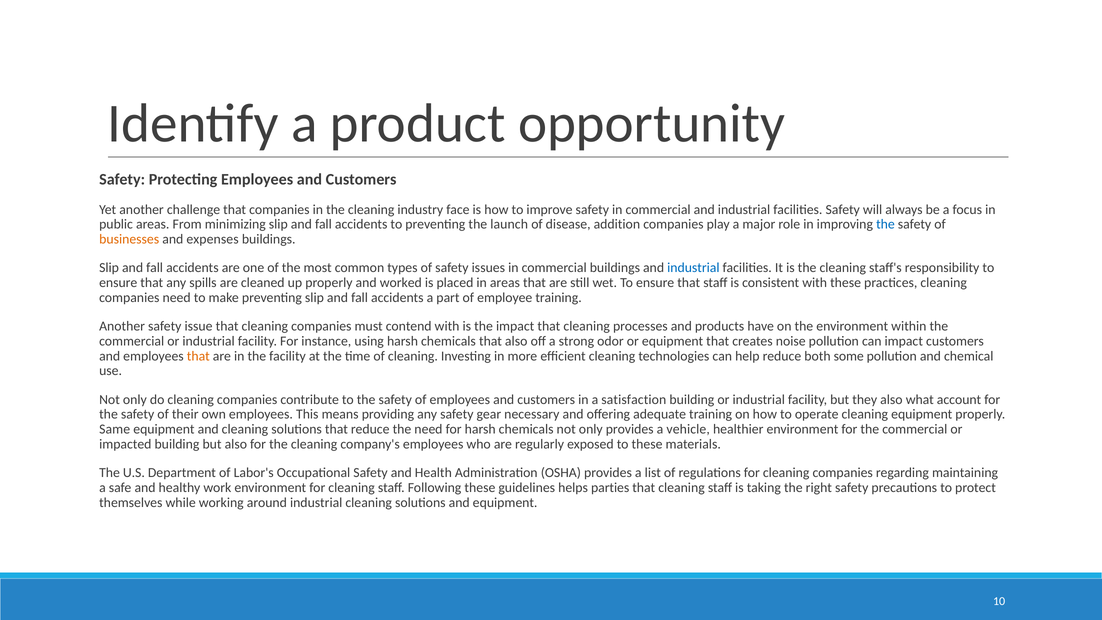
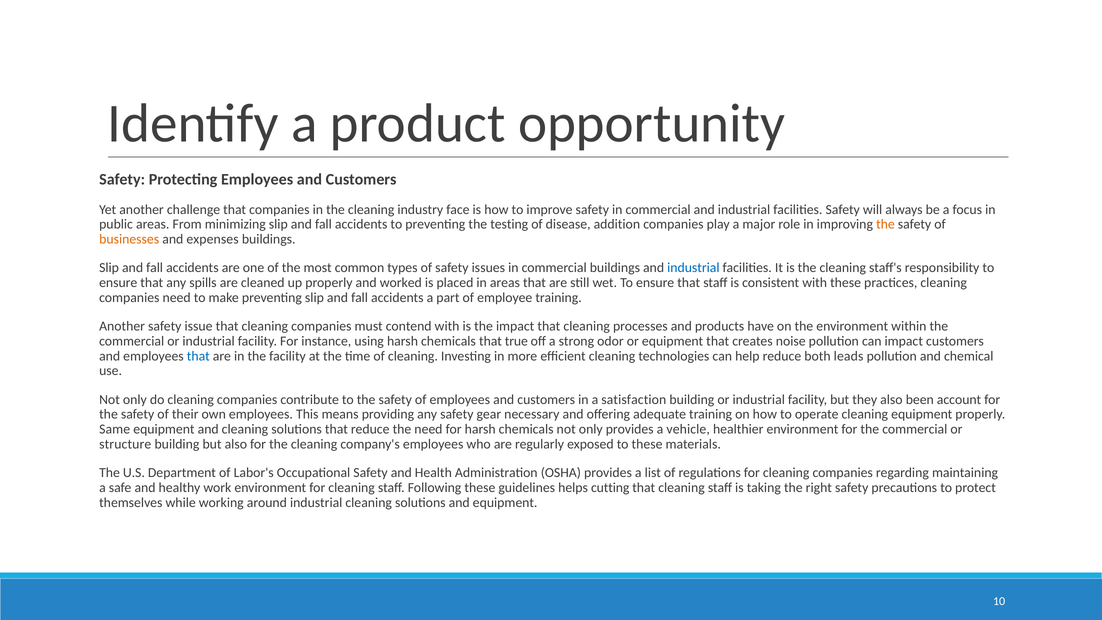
launch: launch -> testing (509, 224)
the colour: blue -> orange (885, 224)
that also: also -> true (516, 341)
that colour: orange -> blue (198, 356)
some: some -> leads (849, 356)
what: what -> been (920, 399)
impacted: impacted -> structure (125, 444)
parties: parties -> cutting (610, 488)
